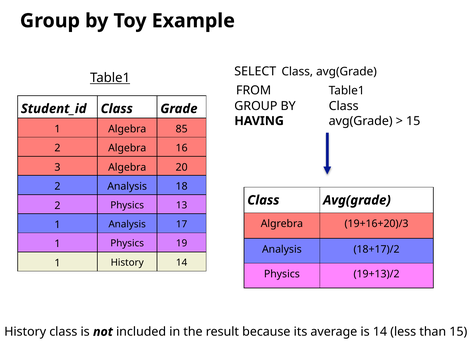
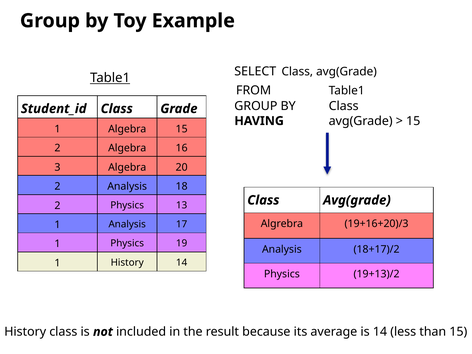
Algebra 85: 85 -> 15 (182, 129)
